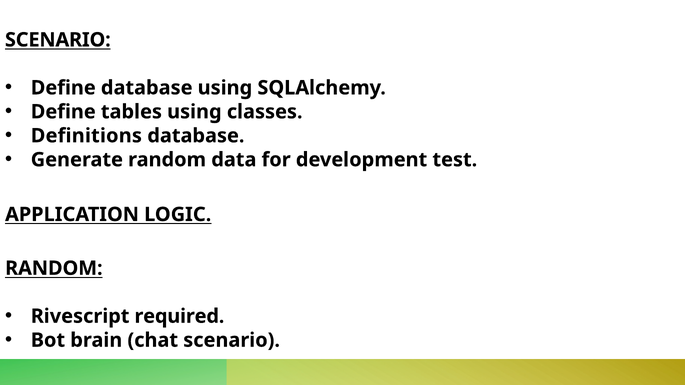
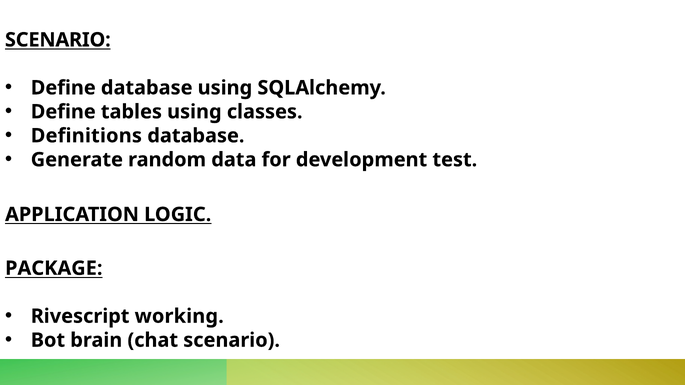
RANDOM: RANDOM -> PACKAGE (54, 268)
required: required -> working (179, 316)
